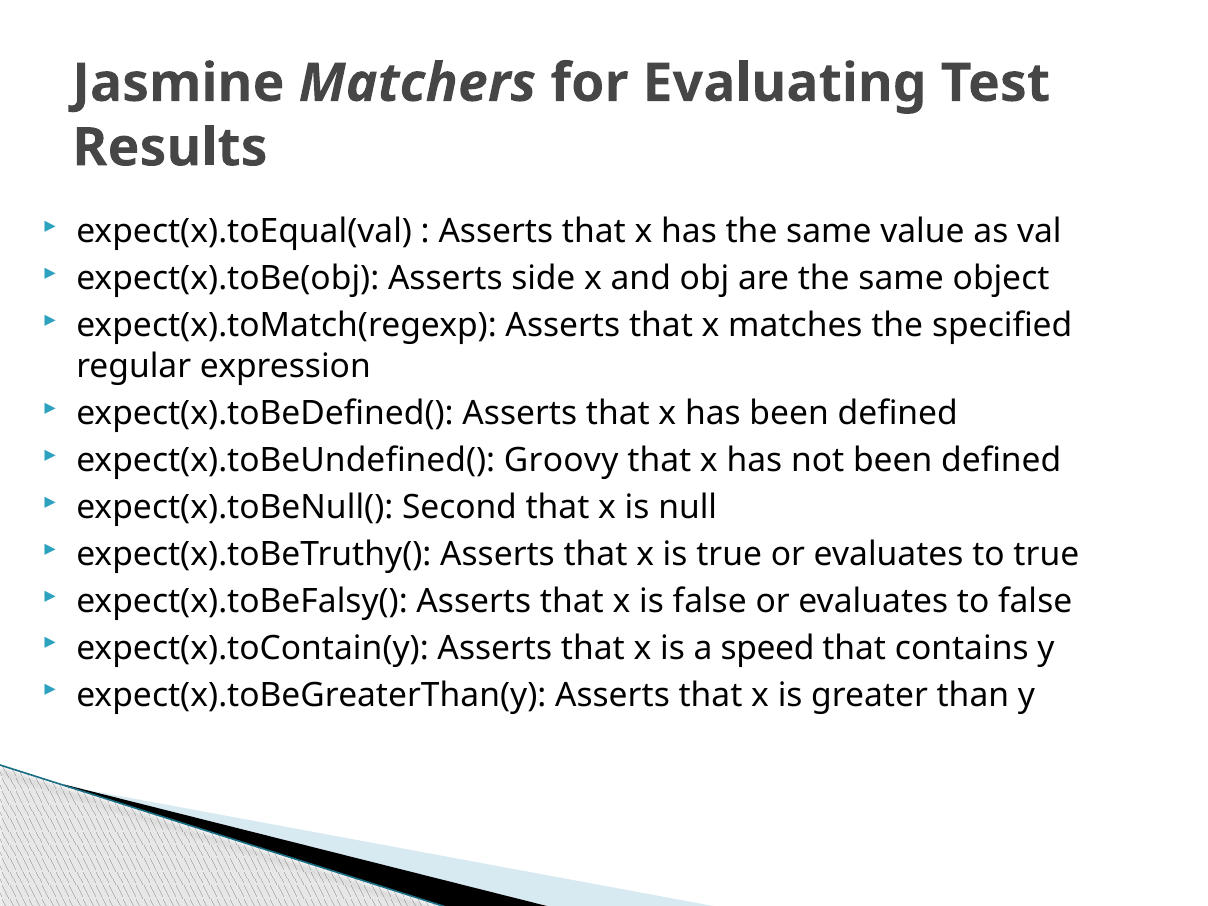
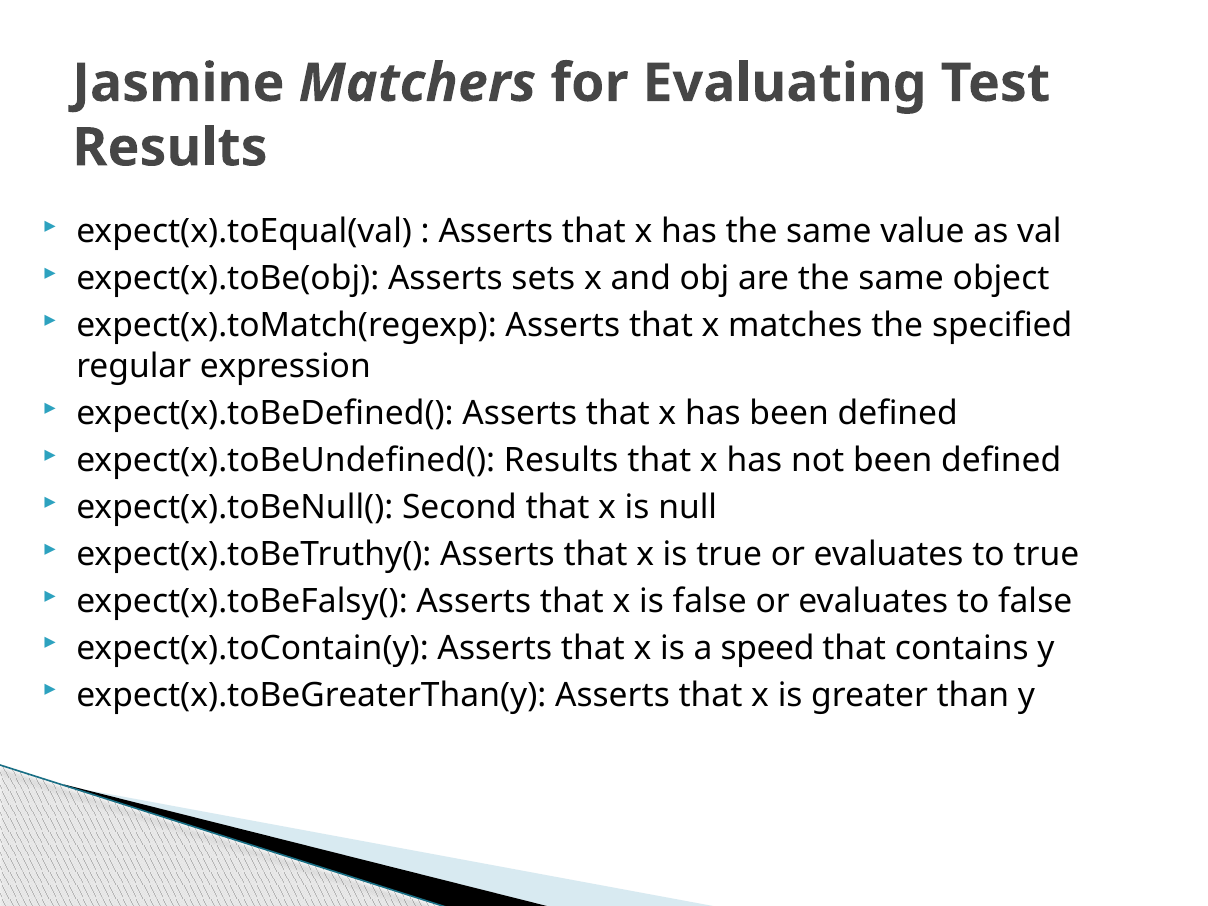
side: side -> sets (543, 279)
expect(x).toBeUndefined( Groovy: Groovy -> Results (561, 460)
